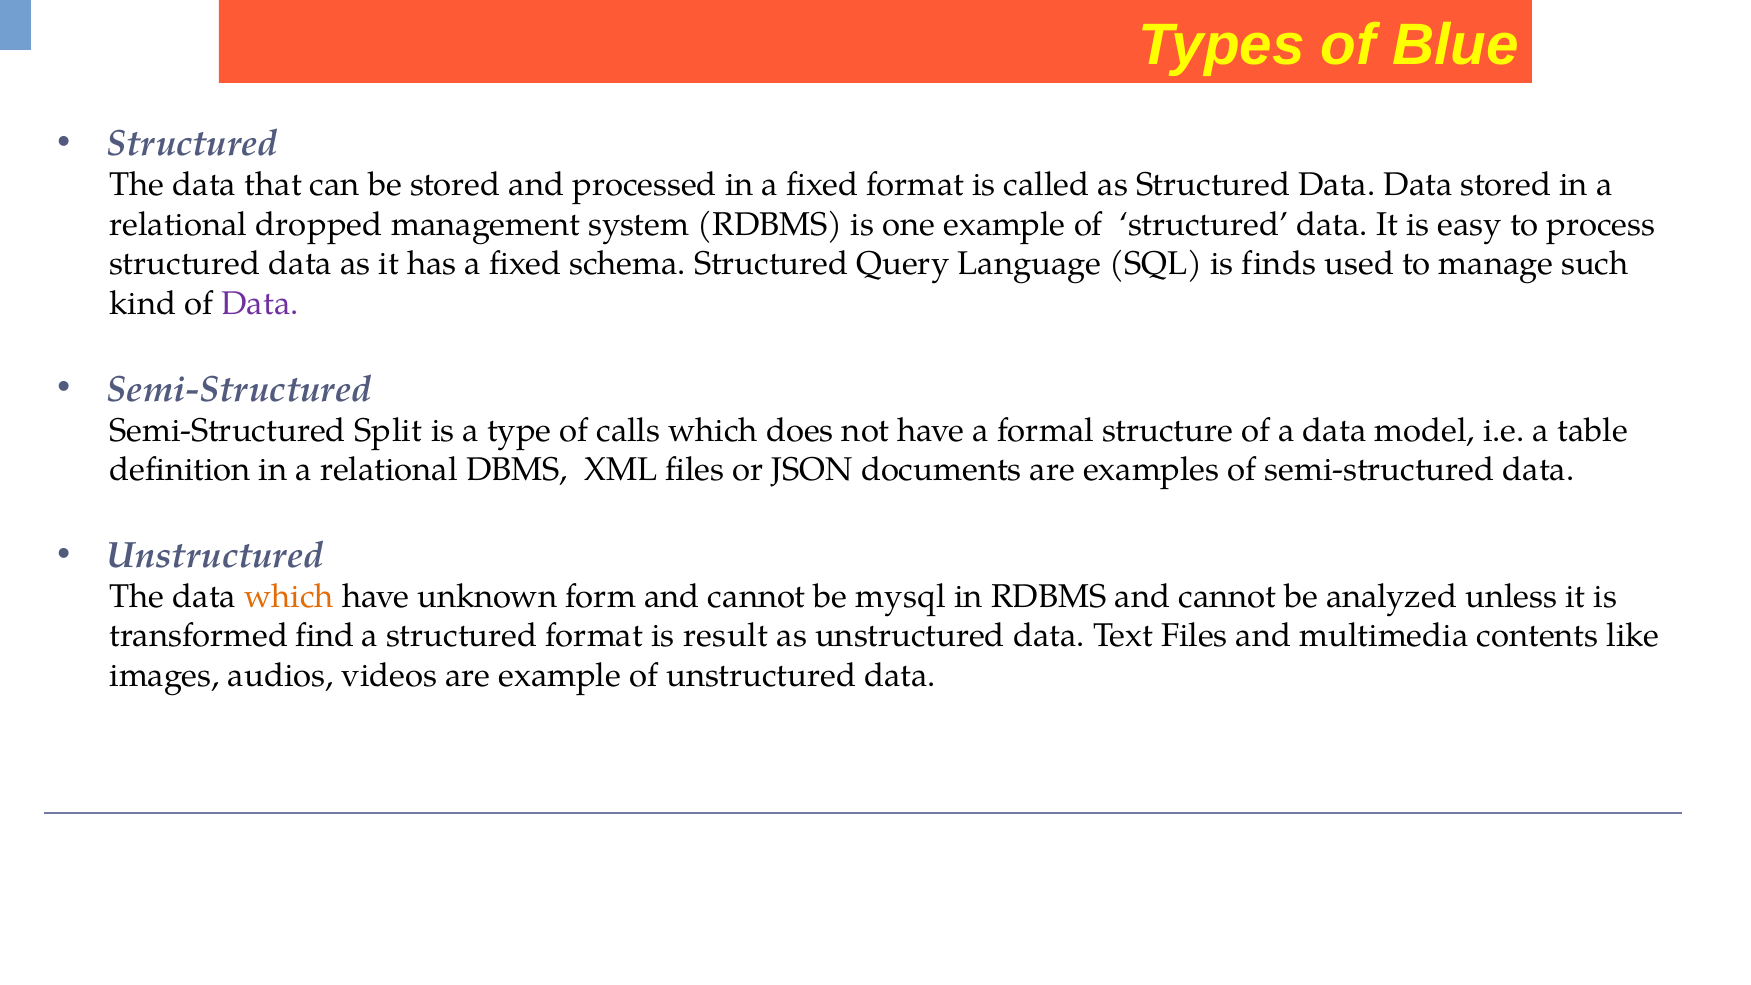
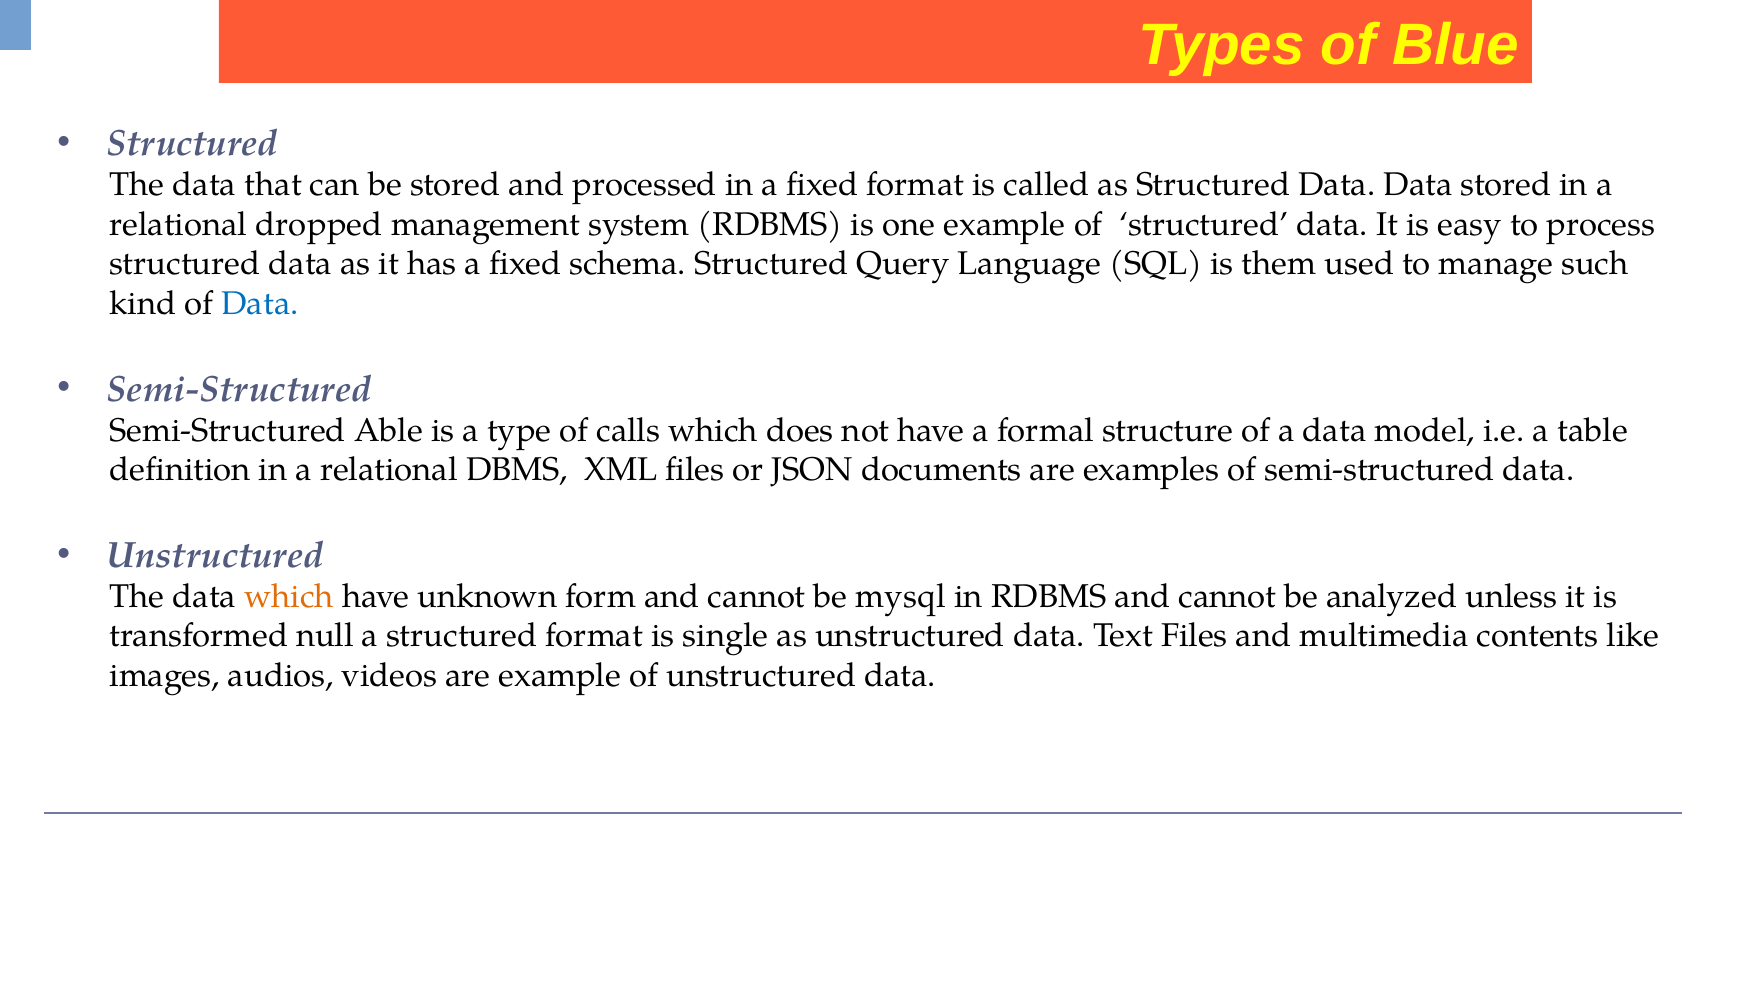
finds: finds -> them (1279, 264)
Data colour: purple -> blue (260, 303)
Split: Split -> Able (389, 430)
find: find -> null (325, 636)
result: result -> single (726, 636)
